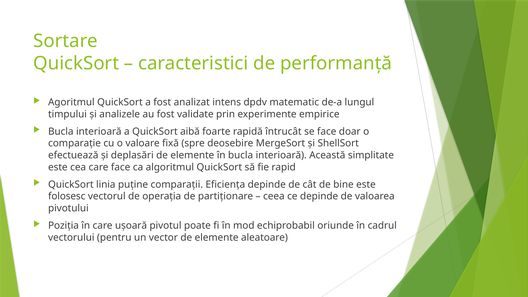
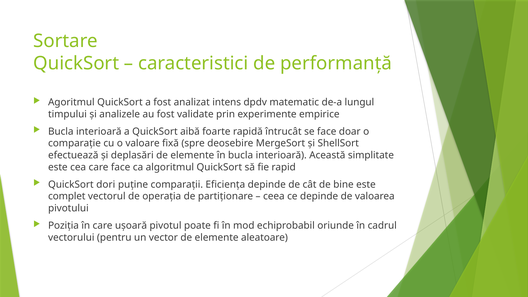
linia: linia -> dori (106, 184)
folosesc: folosesc -> complet (67, 196)
